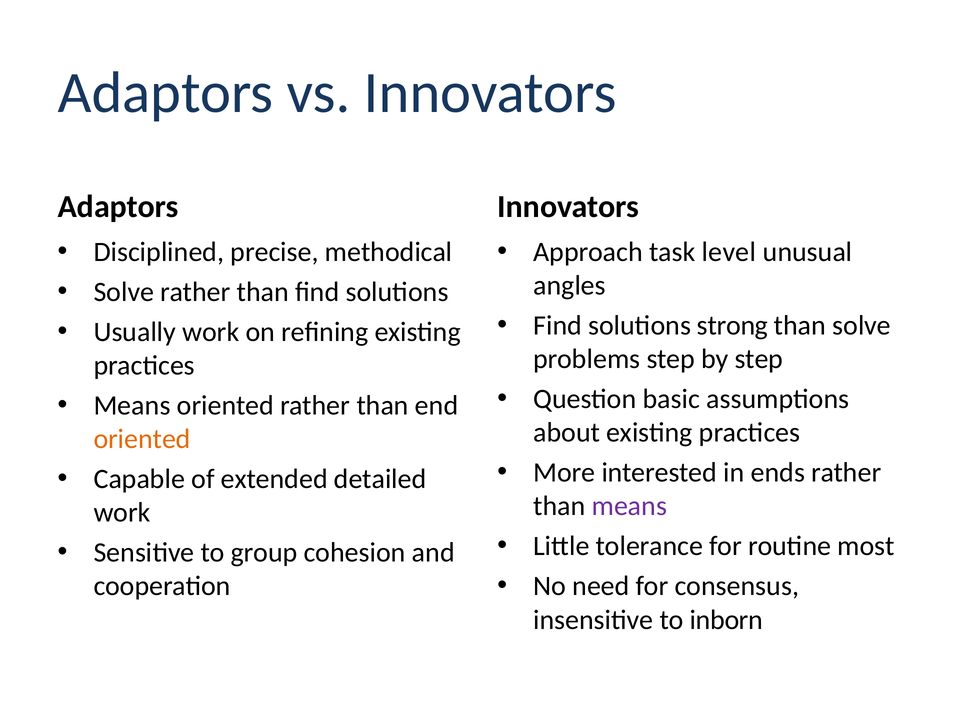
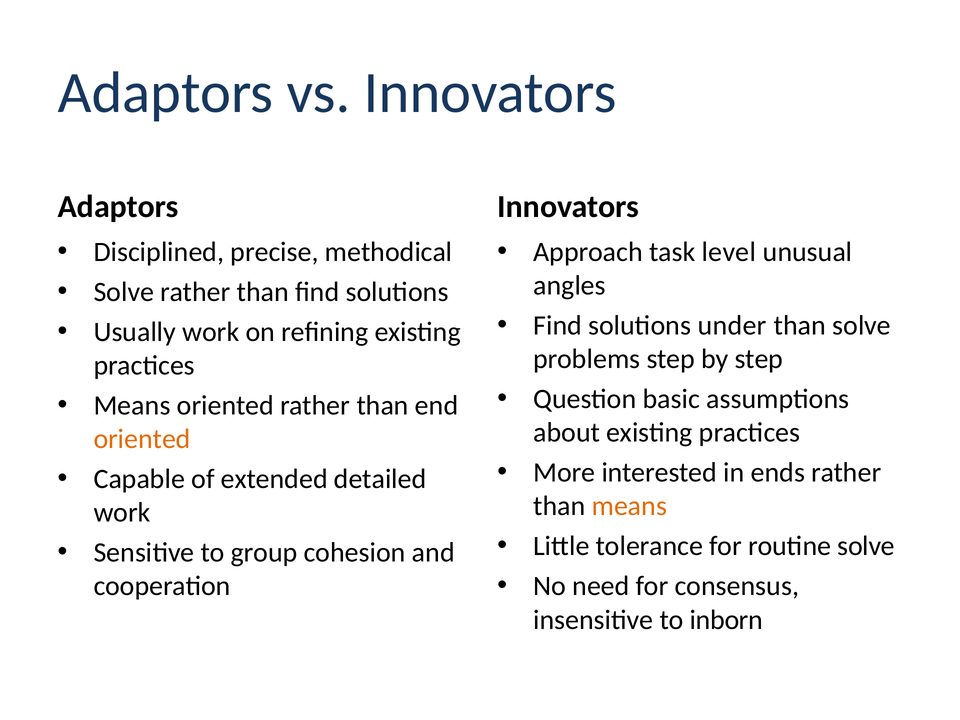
strong: strong -> under (732, 325)
means colour: purple -> orange (629, 506)
routine most: most -> solve (866, 546)
